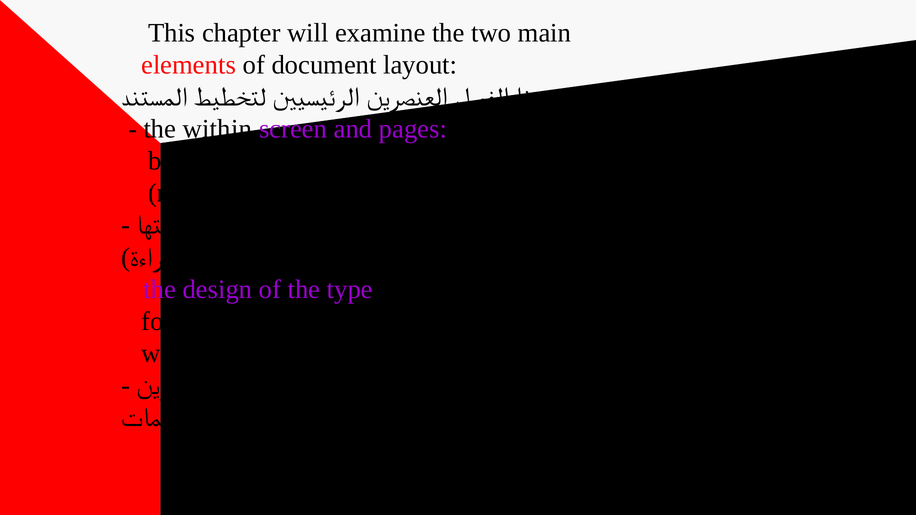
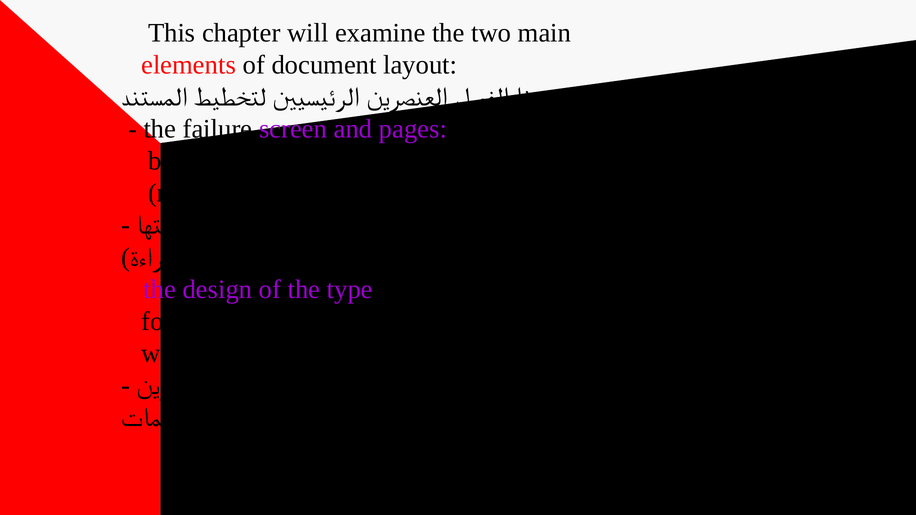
within: within -> failure (217, 129)
